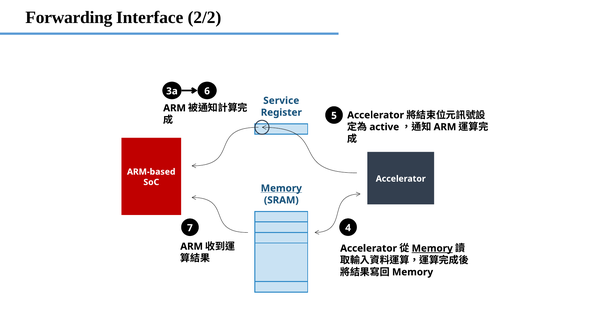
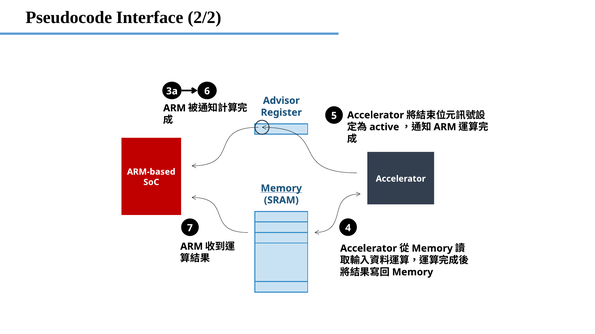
Forwarding: Forwarding -> Pseudocode (69, 18)
Service: Service -> Advisor (281, 101)
Memory underline: present -> none (432, 249)
